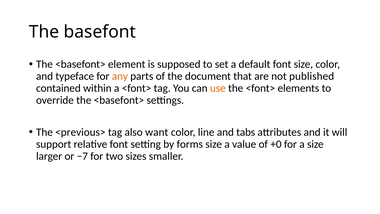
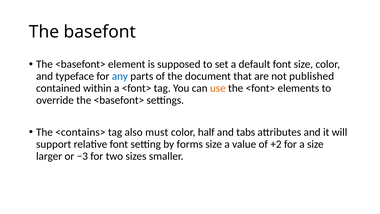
any colour: orange -> blue (120, 76)
<previous>: <previous> -> <contains> (80, 132)
want: want -> must (157, 132)
line: line -> half (206, 132)
+0: +0 -> +2 (276, 144)
−7: −7 -> −3 (82, 156)
